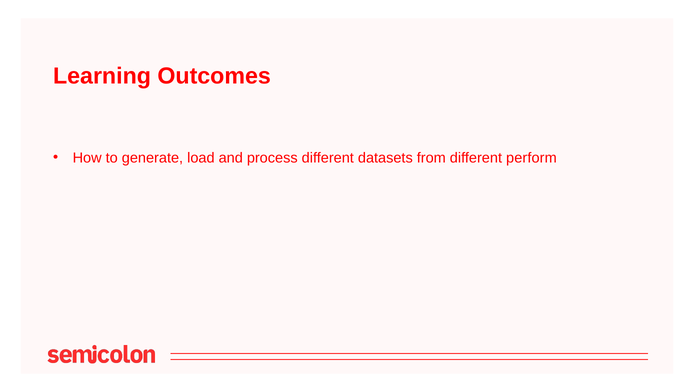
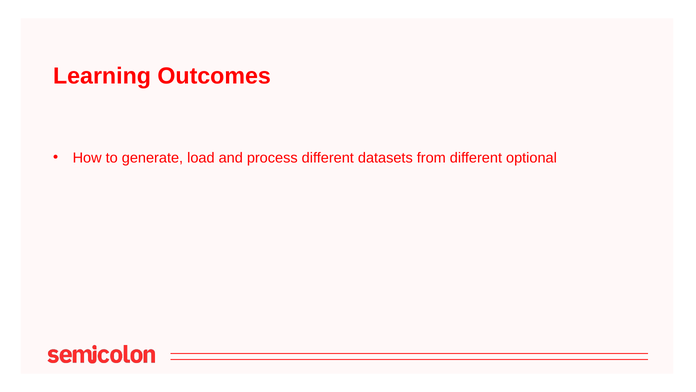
perform: perform -> optional (531, 158)
